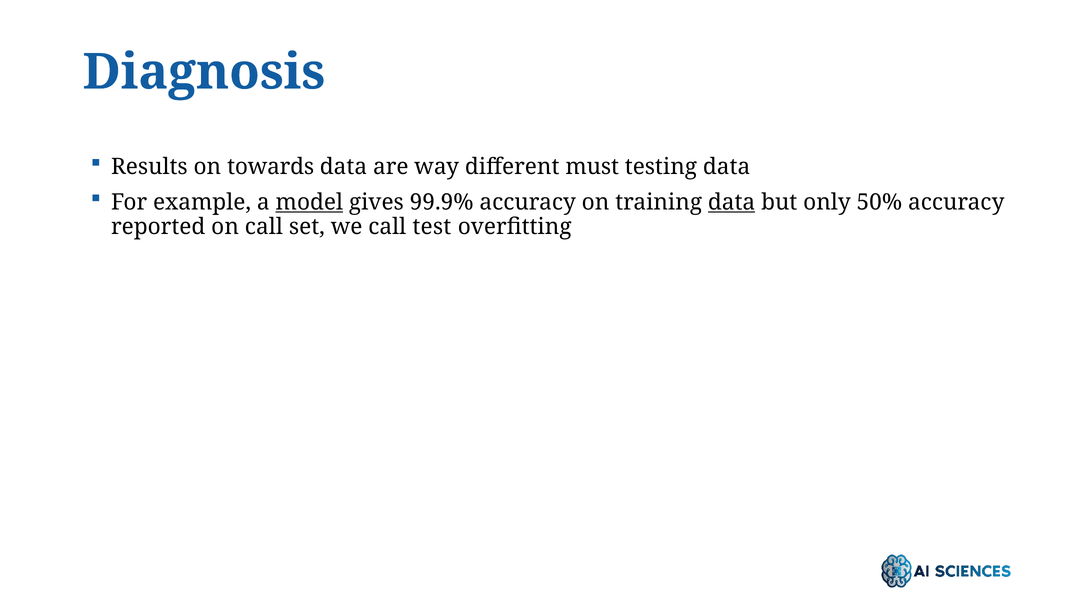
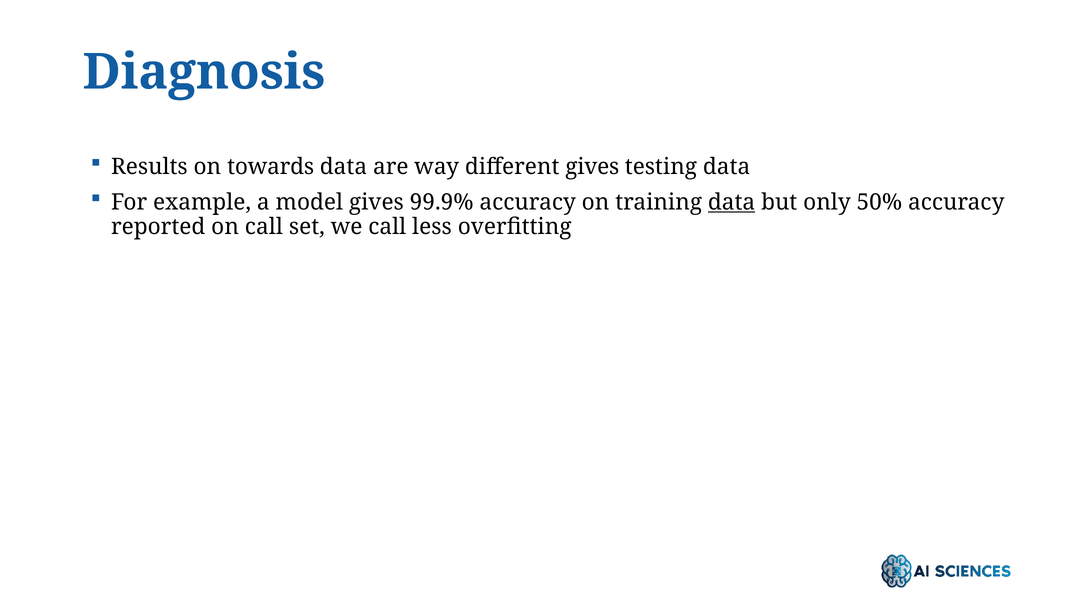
different must: must -> gives (592, 167)
model underline: present -> none (309, 202)
test: test -> less (432, 227)
